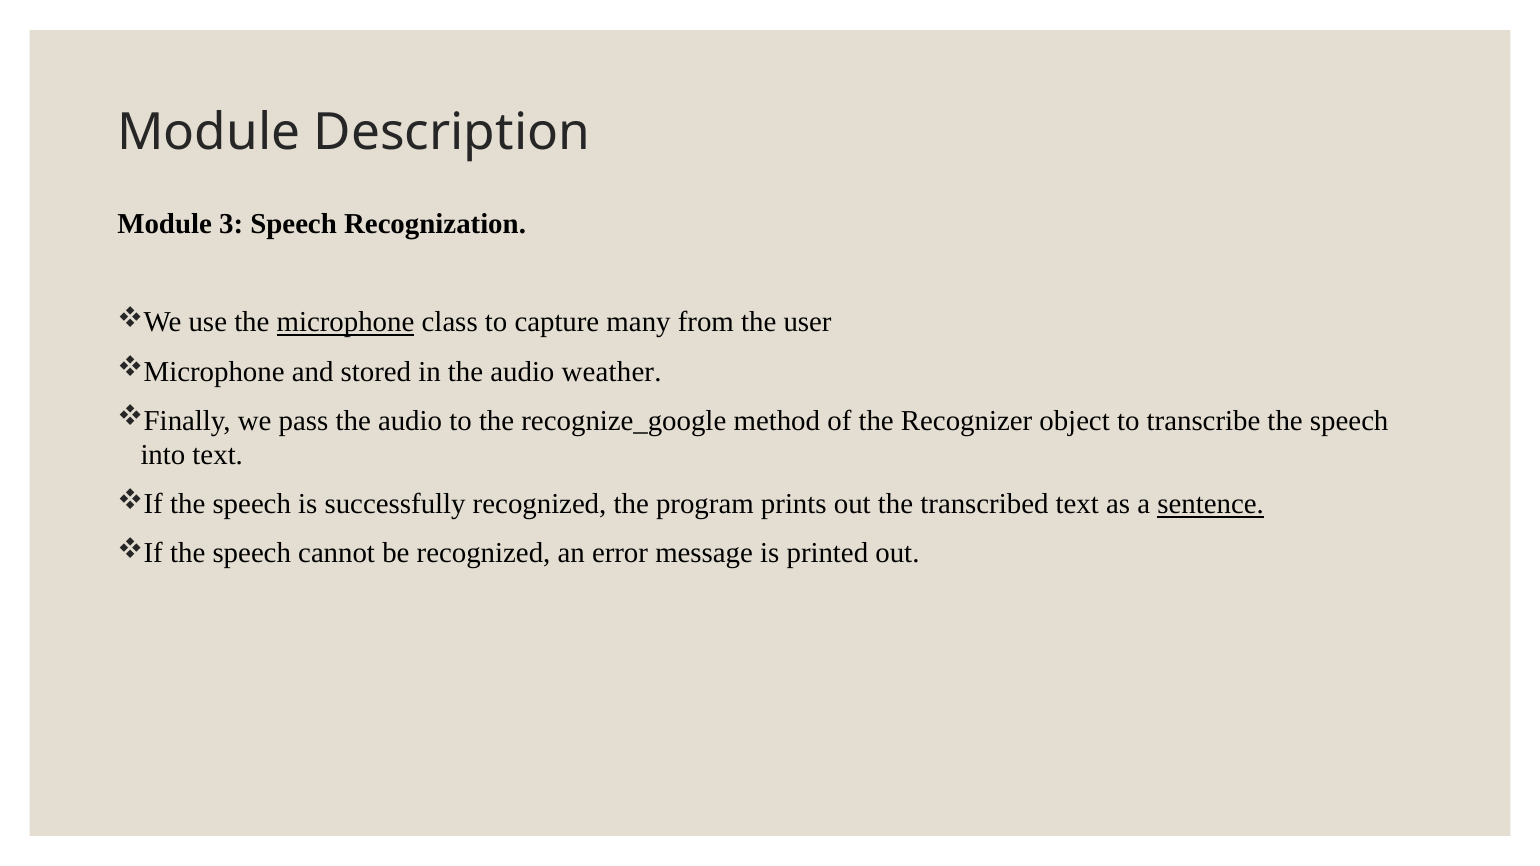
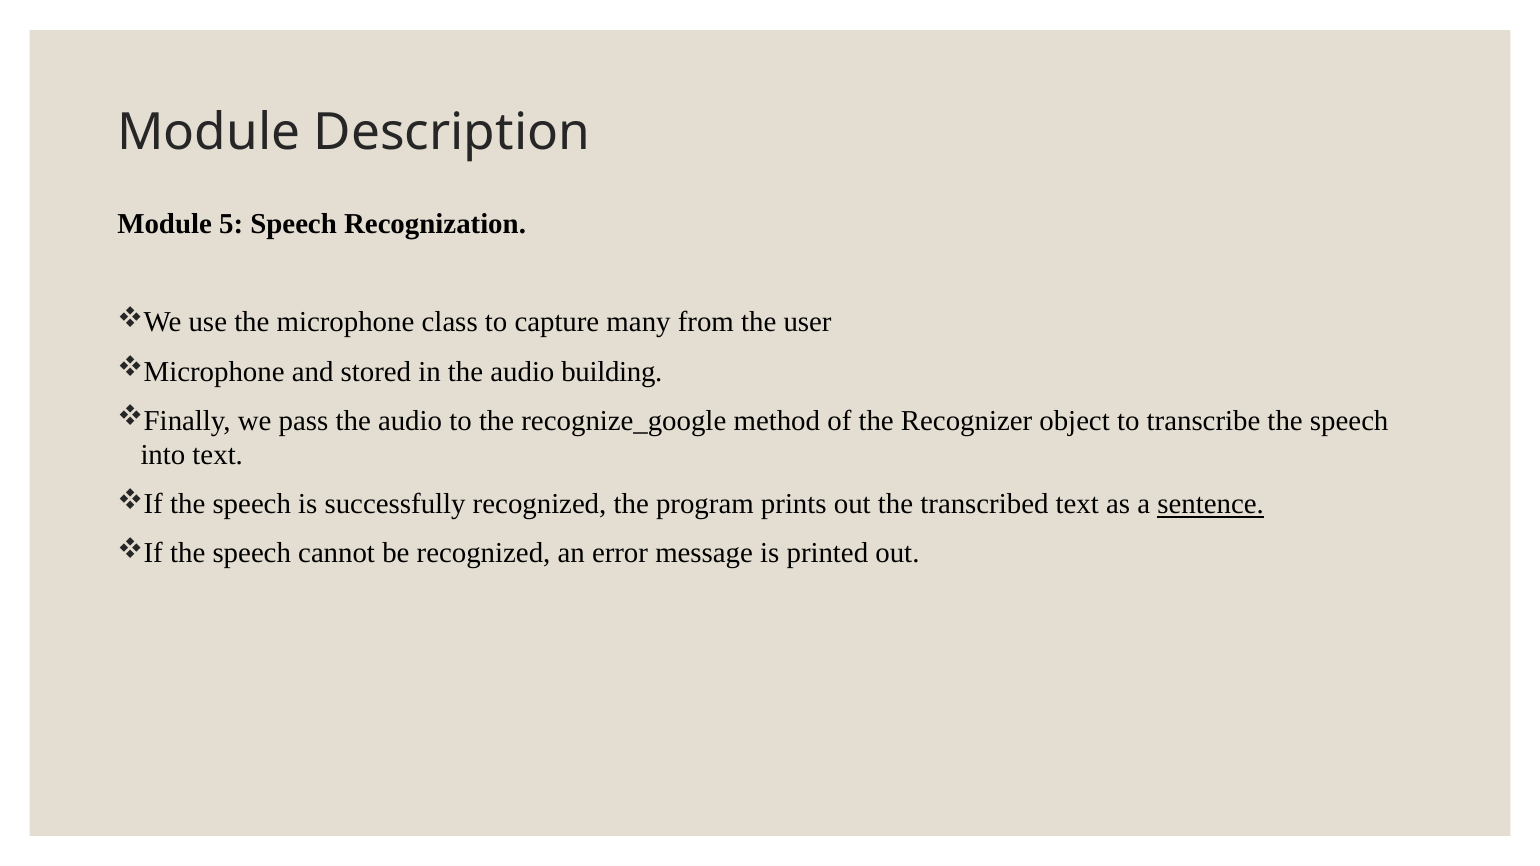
3: 3 -> 5 (231, 224)
microphone underline: present -> none (345, 323)
weather: weather -> building (612, 372)
